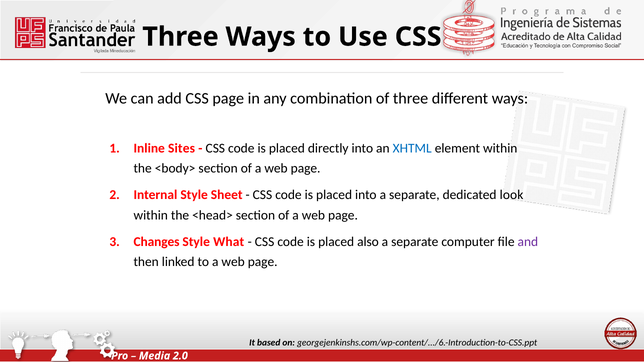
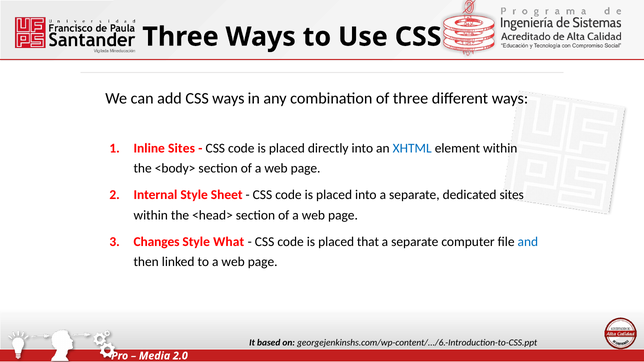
CSS page: page -> ways (228, 99)
dedicated look: look -> sites (512, 195)
also: also -> that (368, 242)
and colour: purple -> blue (528, 242)
